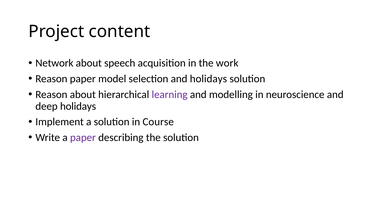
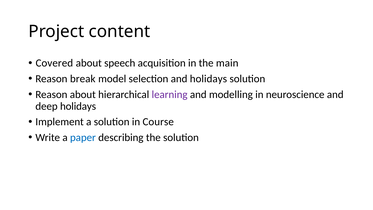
Network: Network -> Covered (54, 63)
work: work -> main (227, 63)
Reason paper: paper -> break (83, 79)
paper colour: purple -> blue (83, 137)
